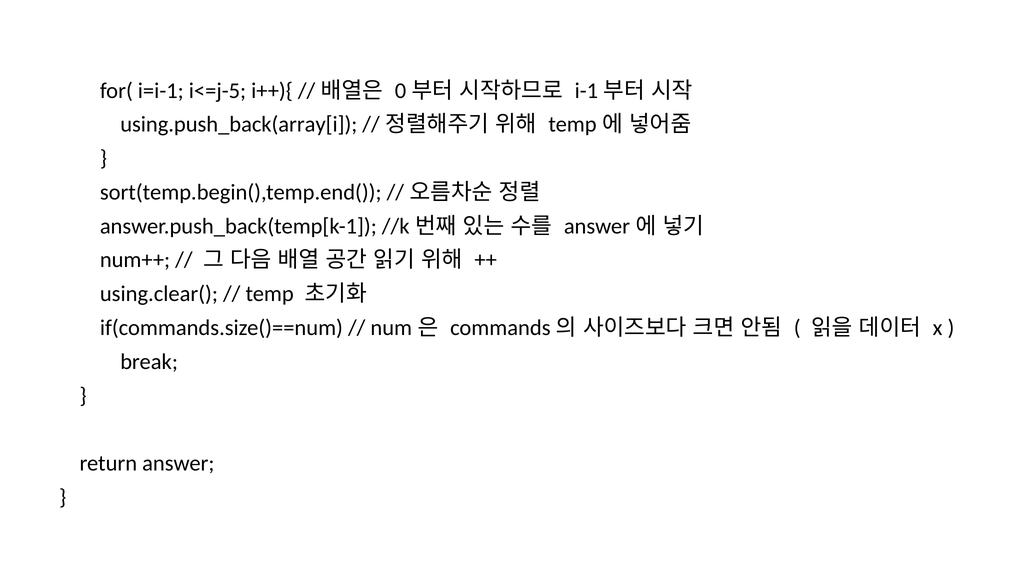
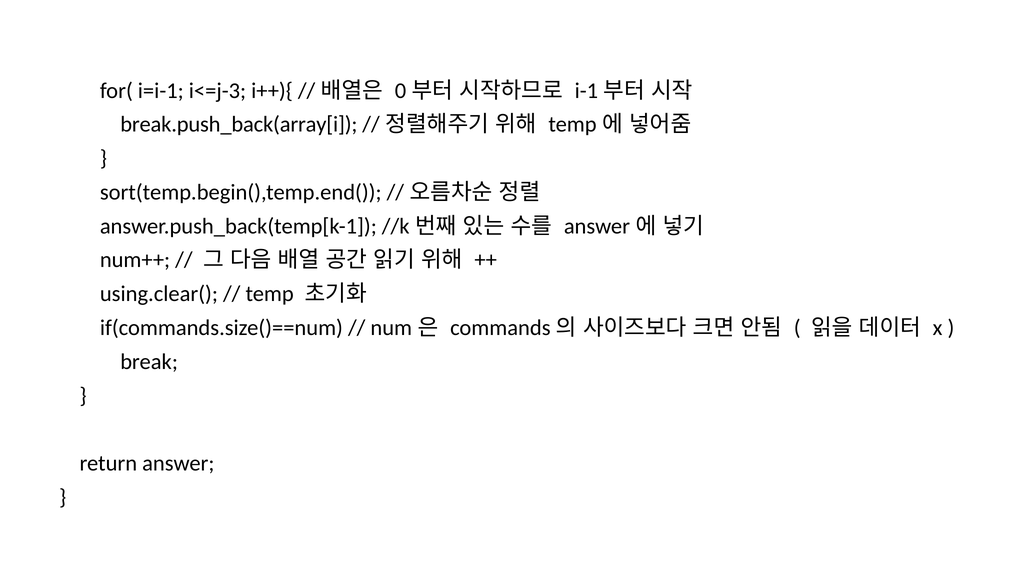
i<=j-5: i<=j-5 -> i<=j-3 (217, 91)
using.push_back(array[i: using.push_back(array[i -> break.push_back(array[i (239, 125)
